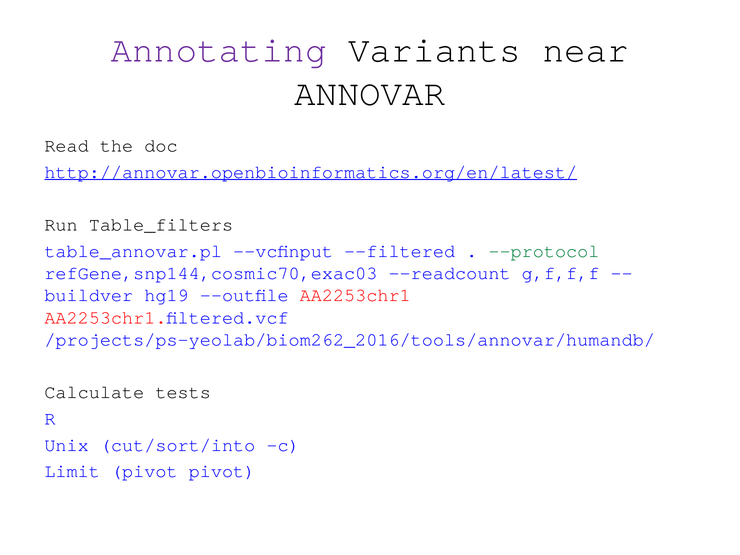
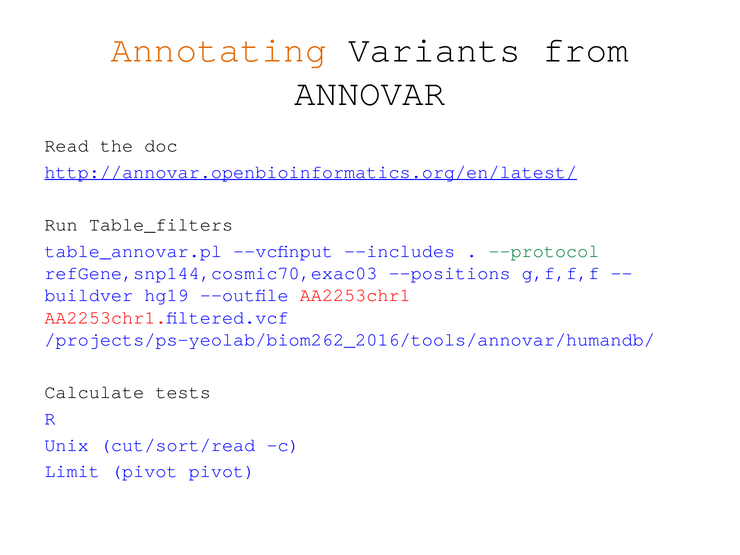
Annotating colour: purple -> orange (219, 50)
near: near -> from (586, 50)
--filtered: --filtered -> --includes (400, 251)
--readcount: --readcount -> --positions (450, 273)
cut/sort/into: cut/sort/into -> cut/sort/read (178, 445)
